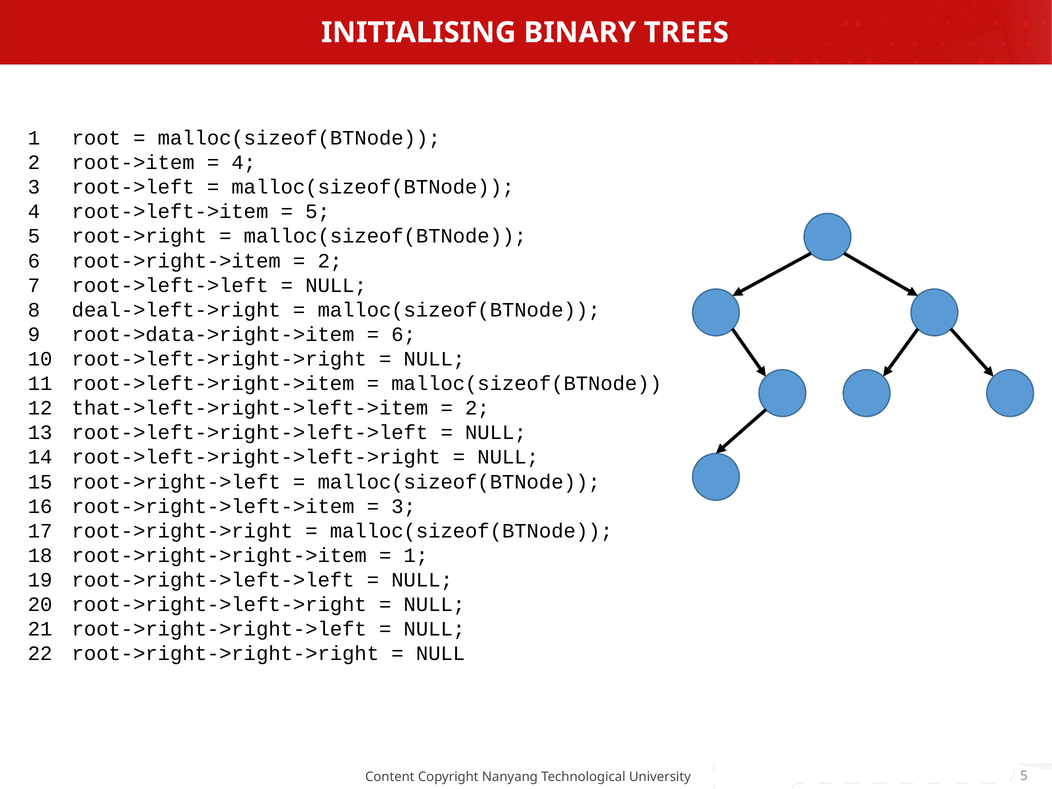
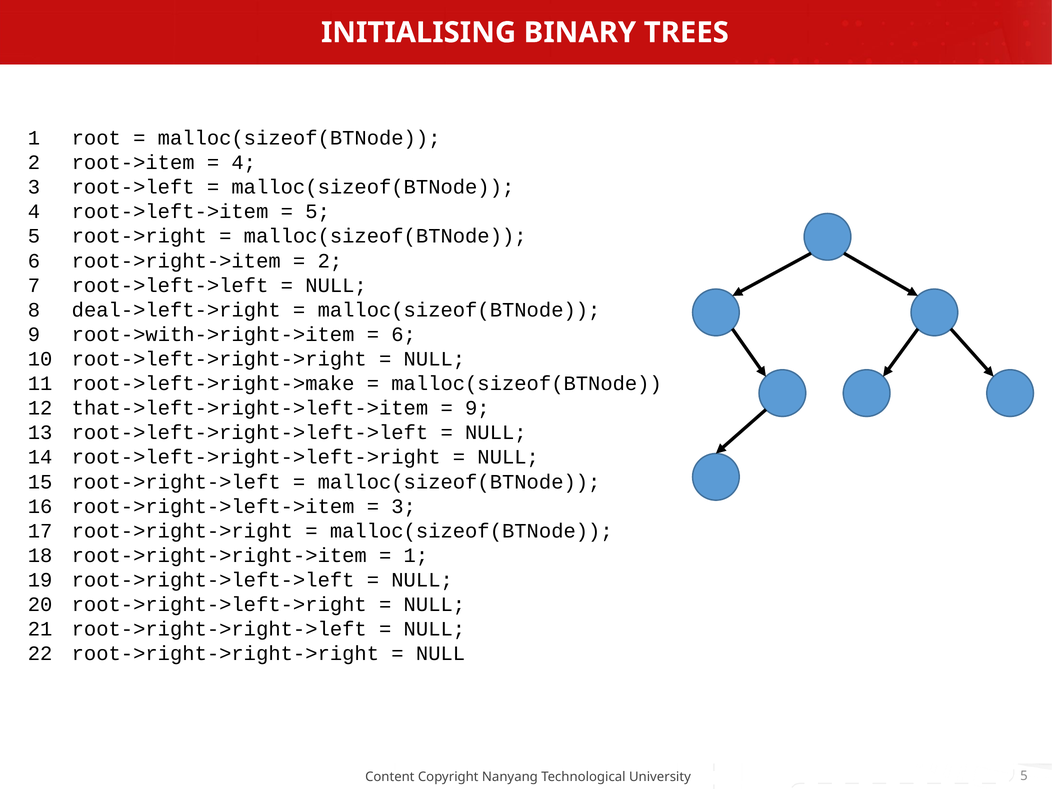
root->data->right->item: root->data->right->item -> root->with->right->item (213, 334)
root->left->right->item: root->left->right->item -> root->left->right->make (213, 384)
2: 2 -> 9 (477, 408)
